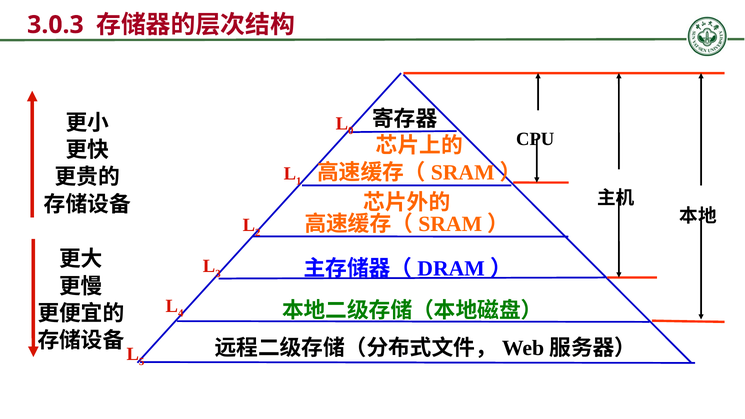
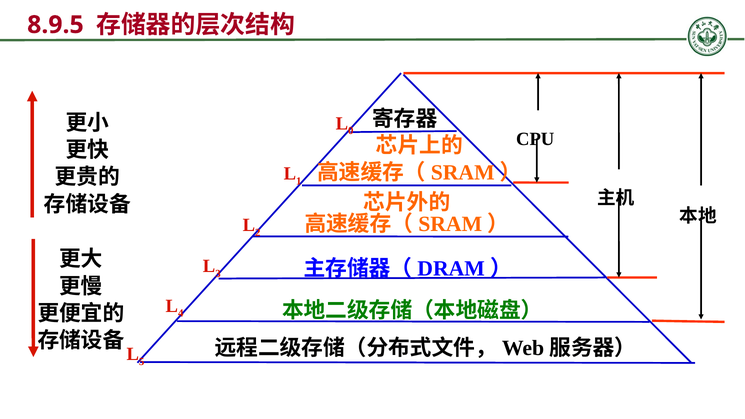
3.0.3: 3.0.3 -> 8.9.5 (55, 25)
